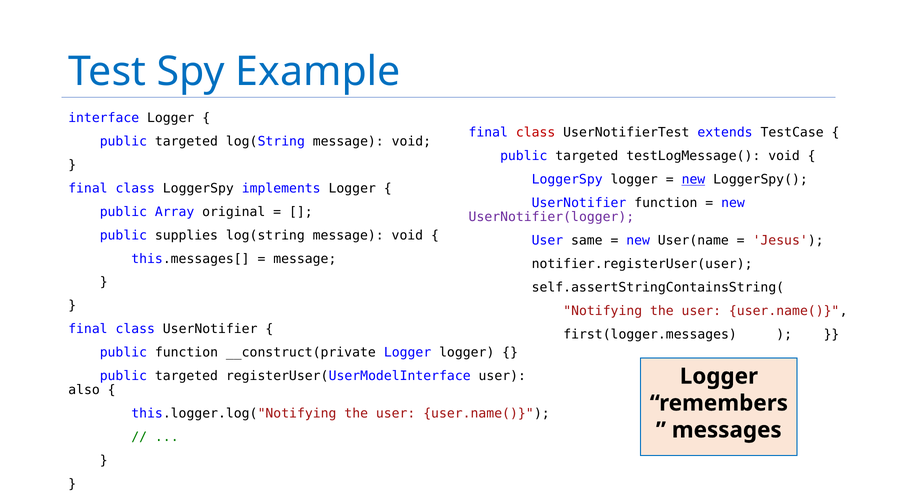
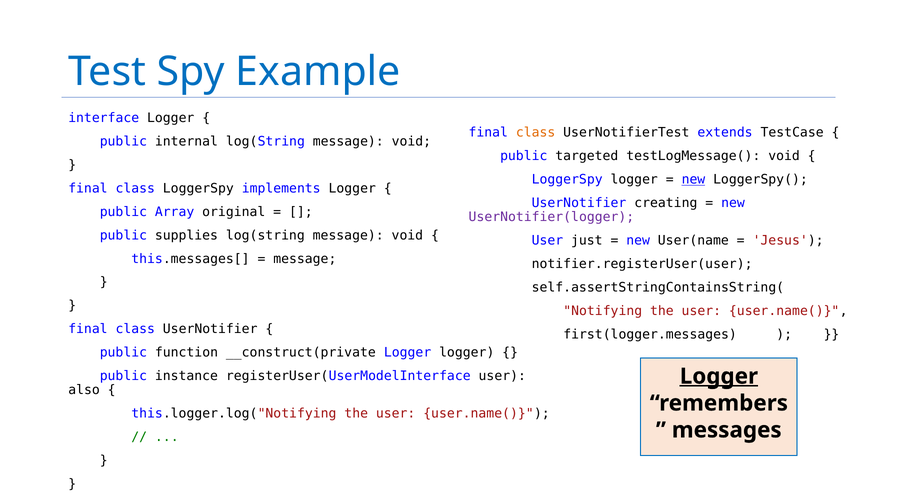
class colour: red -> orange (536, 133)
targeted: targeted -> internal (186, 142)
UserNotifier function: function -> creating (666, 203)
same: same -> just (587, 241)
targeted: targeted -> instance (186, 376)
Logger underline: none -> present (719, 377)
